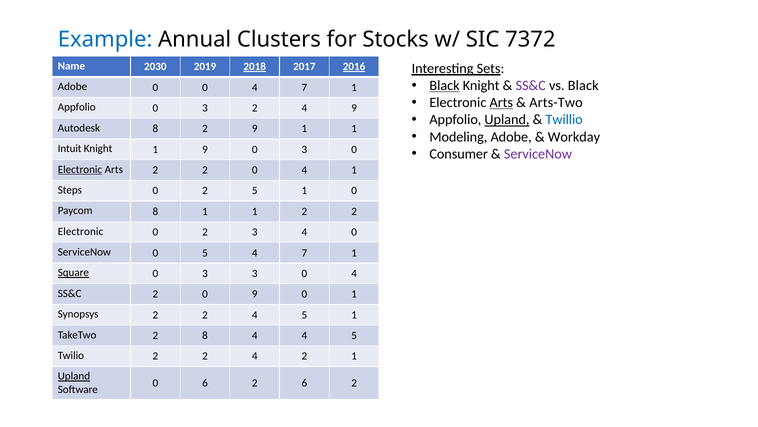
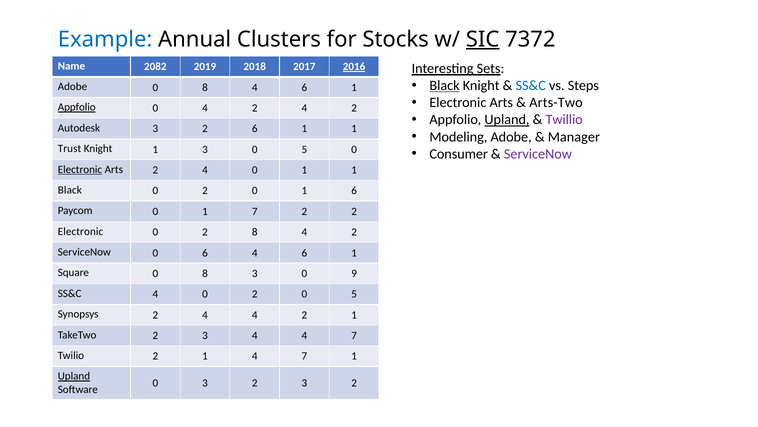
SIC underline: none -> present (483, 39)
2030: 2030 -> 2082 (155, 67)
2018 underline: present -> none (255, 67)
SS&C colour: purple -> blue (531, 85)
vs Black: Black -> Steps (583, 85)
Adobe 0 0: 0 -> 8 (205, 87)
7: 7 -> 6 (304, 87)
Arts underline: present -> none (501, 103)
Appfolio underline: none -> present (77, 107)
3: 3 -> 4 (205, 108)
2 4 9: 9 -> 2 (354, 108)
Twillio colour: blue -> purple (564, 120)
Autodesk 8: 8 -> 3 (155, 129)
2 9: 9 -> 6 (255, 129)
Workday: Workday -> Manager (574, 137)
Intuit: Intuit -> Trust (70, 148)
1 9: 9 -> 3 (205, 149)
3: 3 -> 5 (304, 149)
Arts 2 2: 2 -> 4 (205, 170)
4: 4 -> 1 (304, 170)
Steps: Steps -> Black (70, 190)
5: 5 -> 0 (255, 191)
1 0: 0 -> 6 (354, 191)
Paycom 8: 8 -> 0 (155, 211)
1: 1 -> 7 (255, 211)
2 3: 3 -> 8 (255, 232)
0: 0 -> 2 (354, 232)
0 5: 5 -> 6 (205, 253)
7: 7 -> 6 (304, 253)
Square underline: present -> none (73, 272)
3: 3 -> 8 (205, 273)
3 0 4: 4 -> 9 (354, 273)
SS&C 2: 2 -> 4 (155, 294)
9: 9 -> 2 (255, 294)
1: 1 -> 5 (354, 294)
Synopsys 2 2: 2 -> 4 (205, 314)
5: 5 -> 2 (304, 314)
TakeTwo 2 8: 8 -> 3 (205, 335)
4 4 5: 5 -> 7 (354, 335)
Twilio 2 2: 2 -> 1 (205, 356)
2: 2 -> 7 (304, 356)
0 6: 6 -> 3 (205, 382)
6: 6 -> 3 (304, 382)
